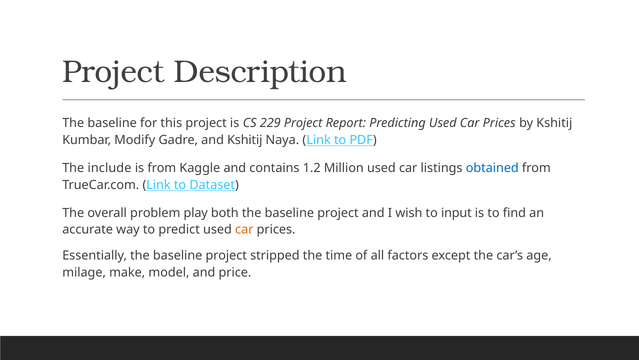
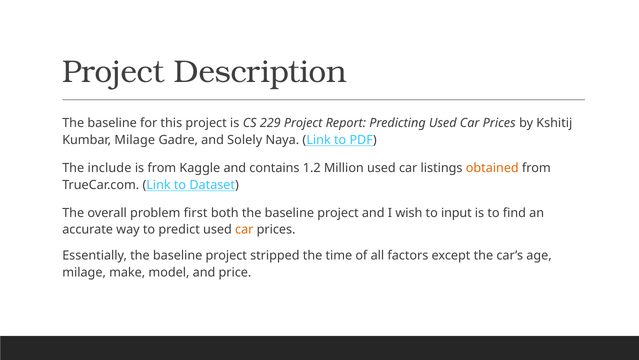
Kumbar Modify: Modify -> Milage (135, 140)
and Kshitij: Kshitij -> Solely (245, 140)
obtained colour: blue -> orange (492, 168)
play: play -> first (196, 213)
